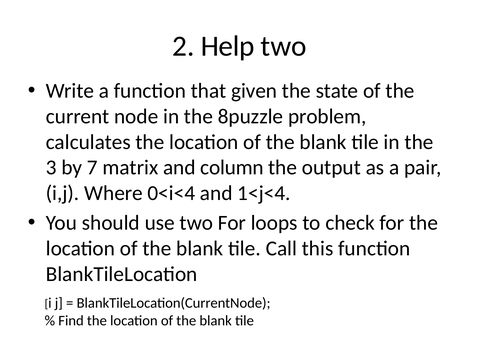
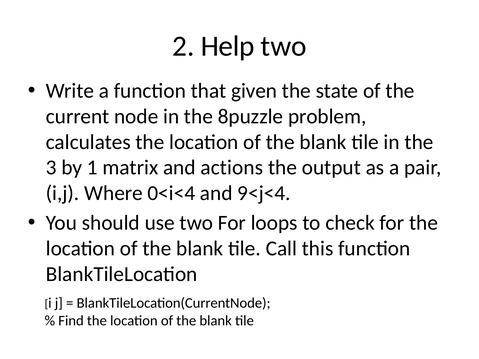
7: 7 -> 1 (92, 168)
column: column -> actions (232, 168)
1<j<4: 1<j<4 -> 9<j<4 (264, 193)
